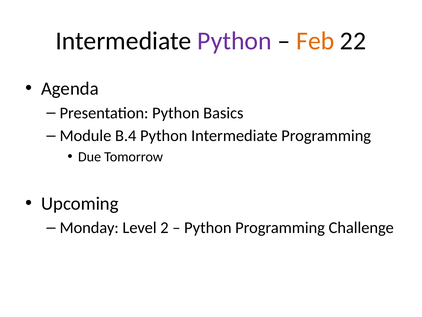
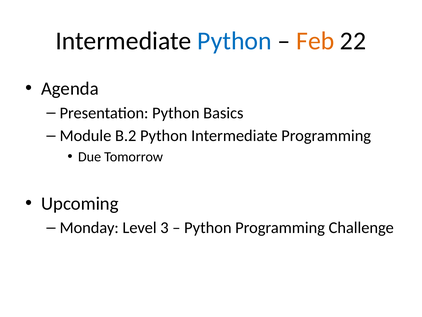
Python colour: purple -> blue (235, 41)
B.4: B.4 -> B.2 (126, 136)
2: 2 -> 3 (164, 228)
